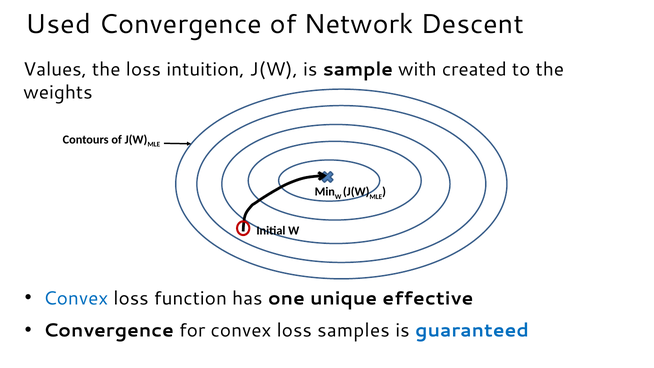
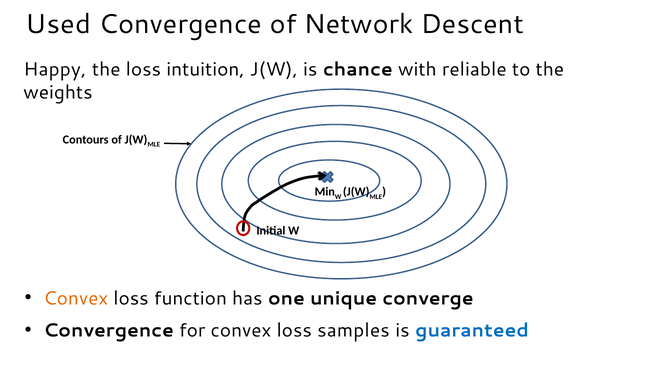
Values: Values -> Happy (55, 70)
sample: sample -> chance (358, 70)
created: created -> reliable (474, 70)
Convex colour: blue -> orange (76, 298)
effective: effective -> converge (428, 298)
